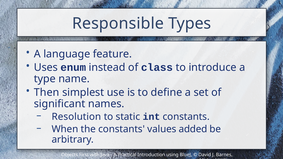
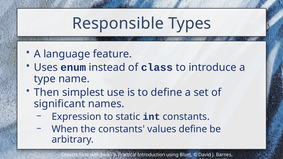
Resolution: Resolution -> Expression (77, 117)
values added: added -> define (193, 129)
